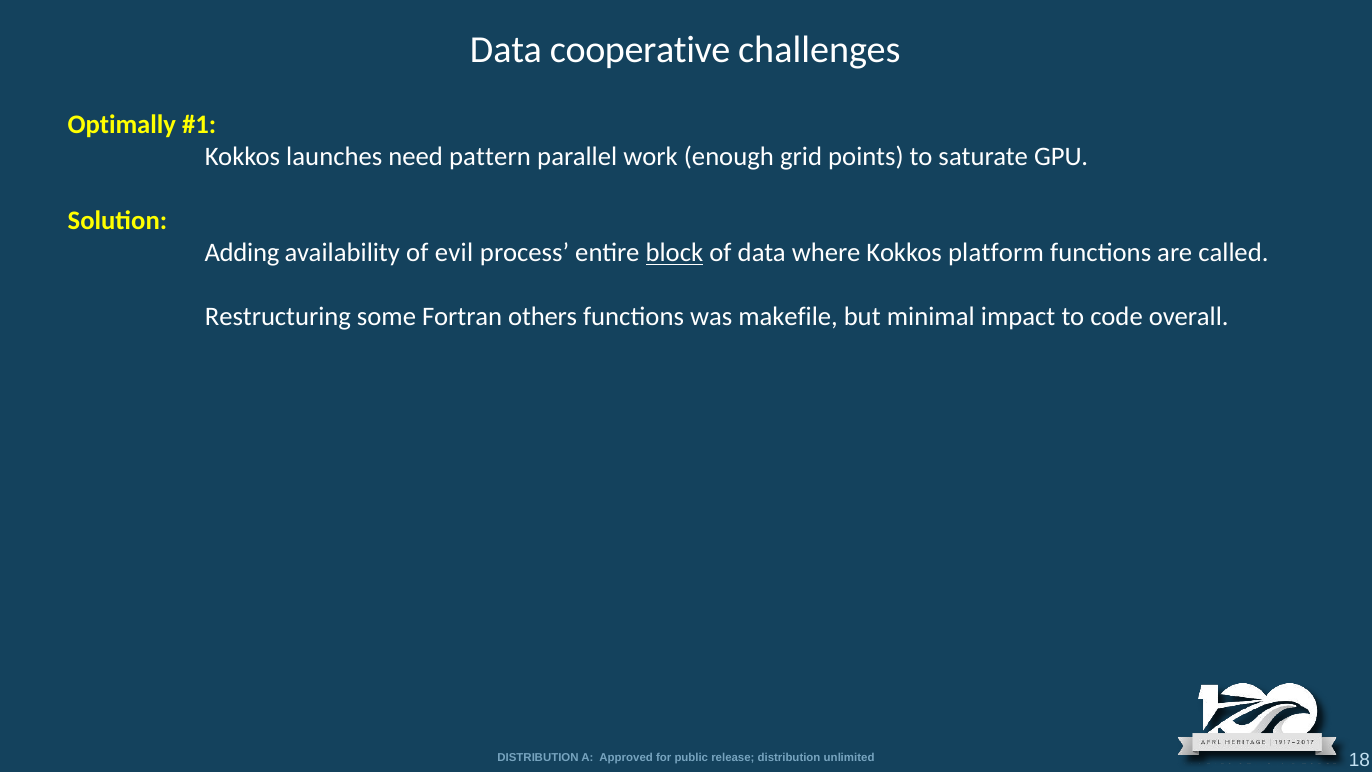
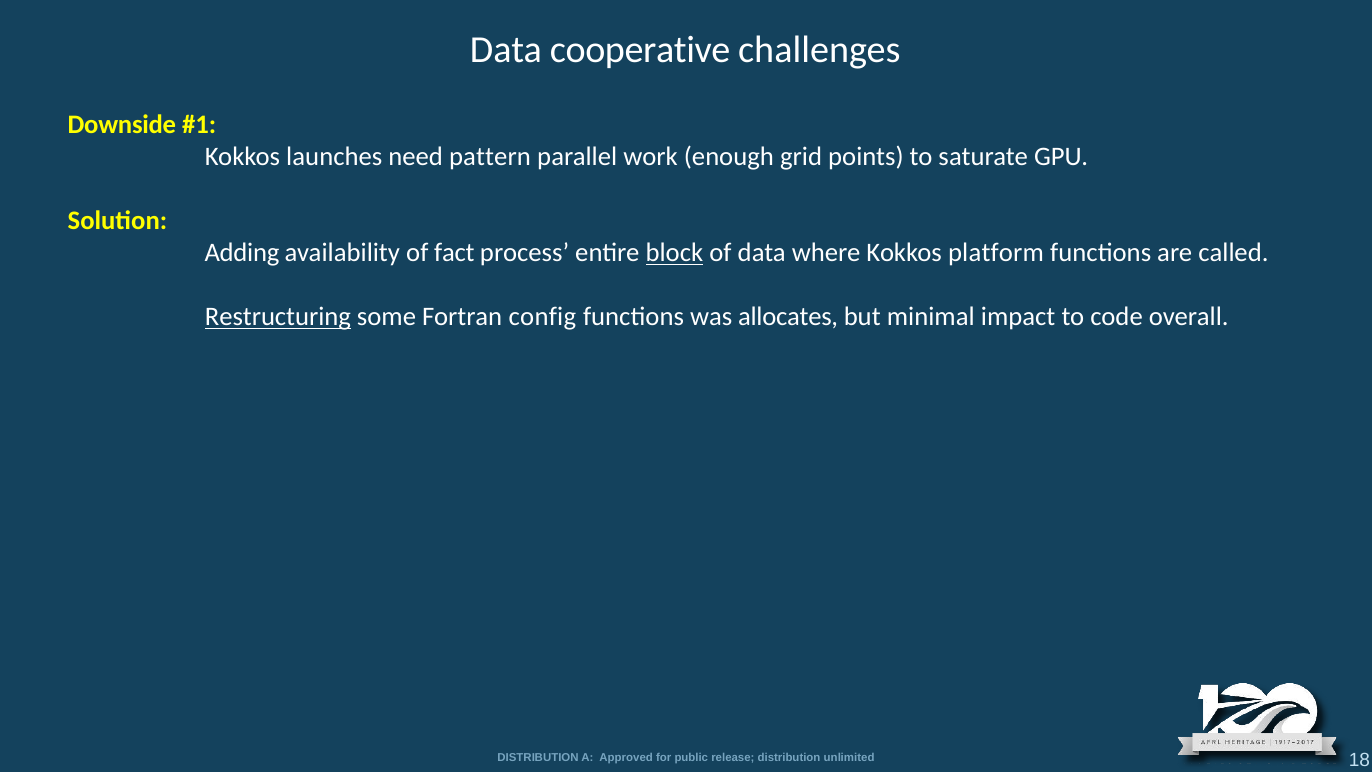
Optimally: Optimally -> Downside (122, 125)
evil: evil -> fact (454, 253)
Restructuring underline: none -> present (278, 317)
others: others -> config (542, 317)
makefile: makefile -> allocates (788, 317)
